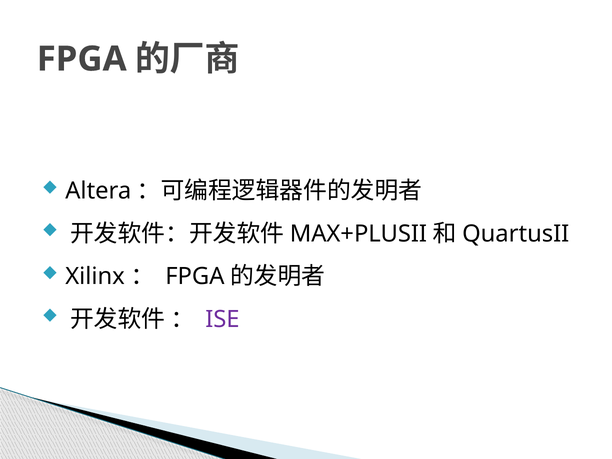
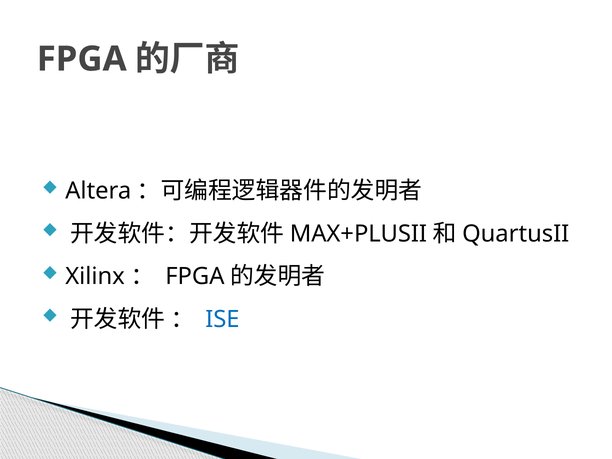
ISE colour: purple -> blue (222, 319)
